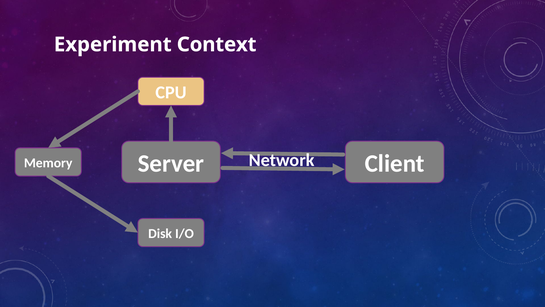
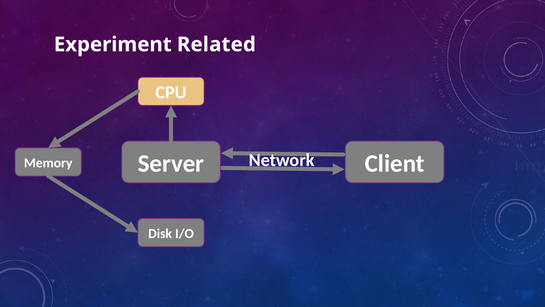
Context: Context -> Related (216, 44)
